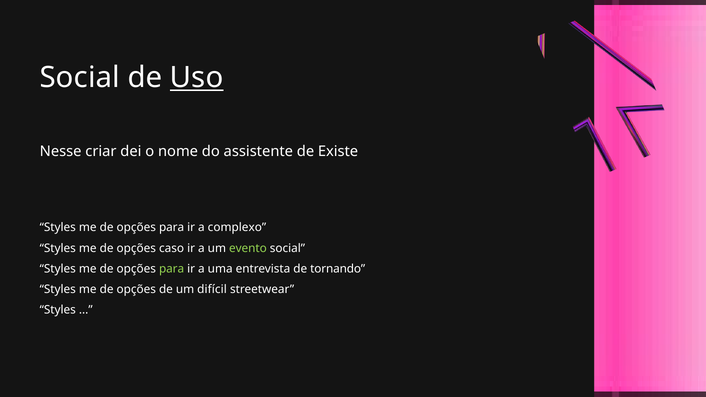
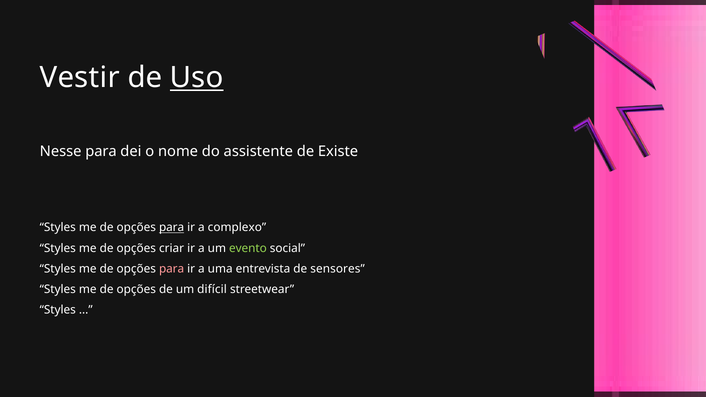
Social: Social -> Vestir (80, 78)
Nesse criar: criar -> para (101, 151)
para underline: none -> present (172, 228)
caso: caso -> criar (172, 248)
para colour: light green -> pink (172, 269)
tornando: tornando -> sensores (338, 269)
